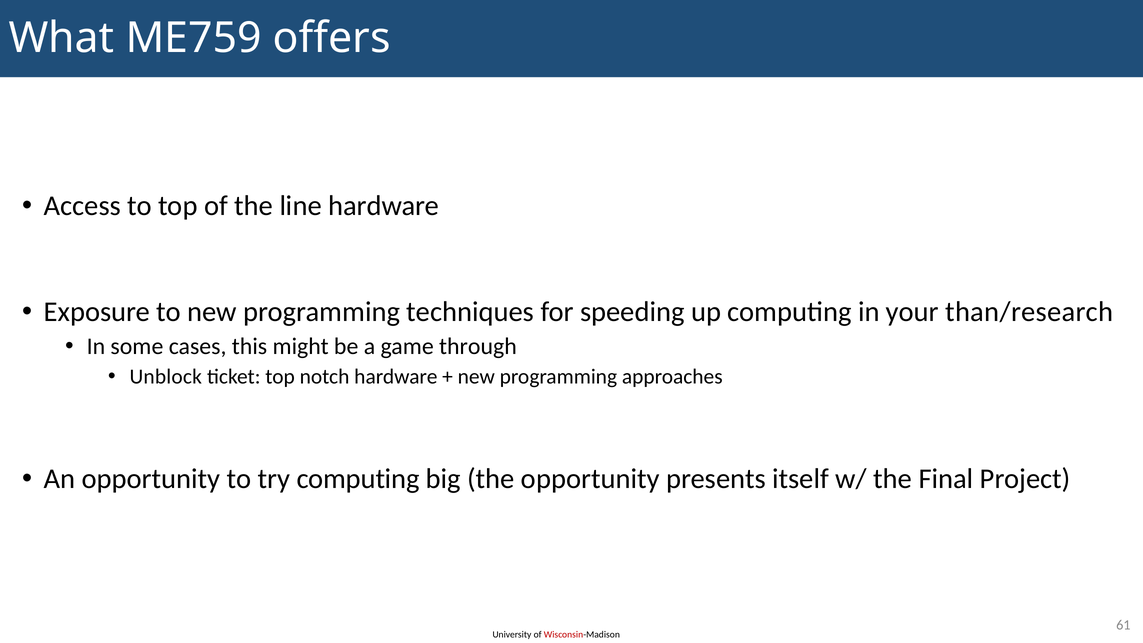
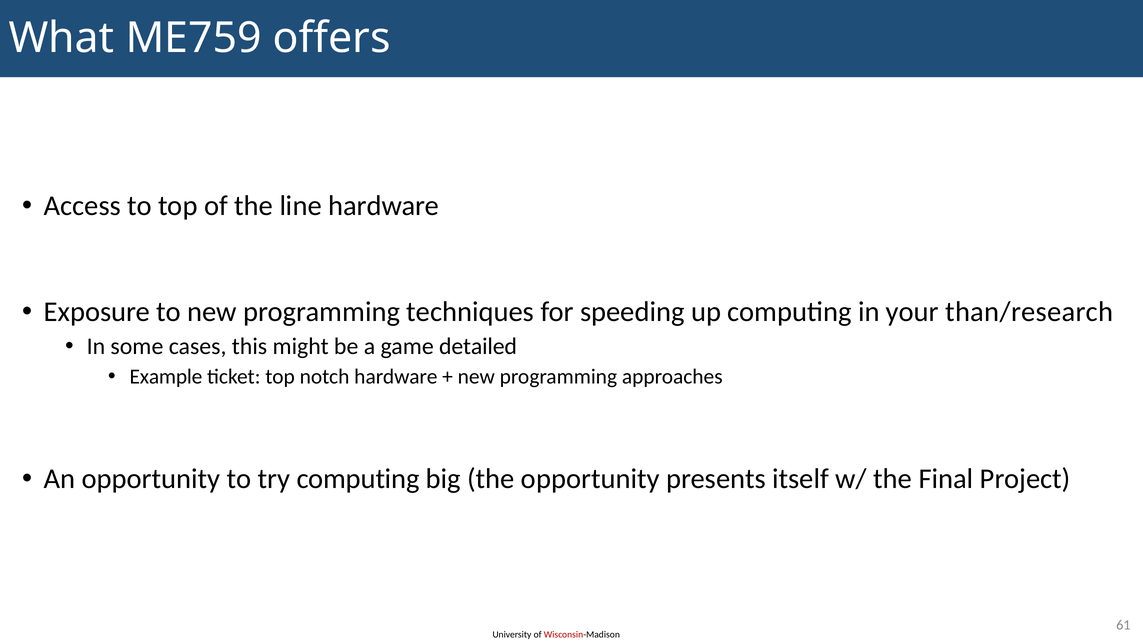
through: through -> detailed (478, 346)
Unblock: Unblock -> Example (166, 377)
